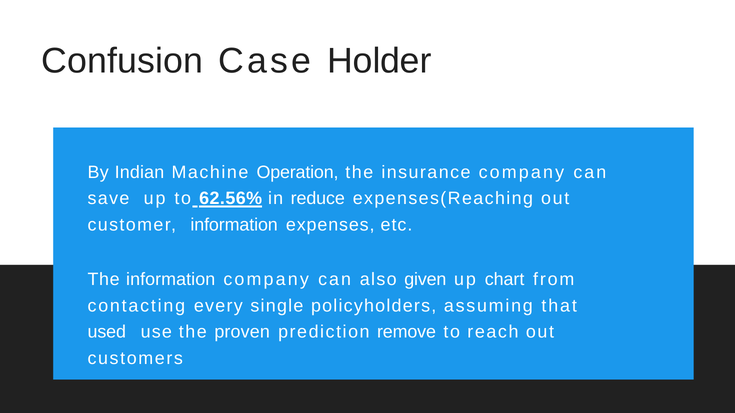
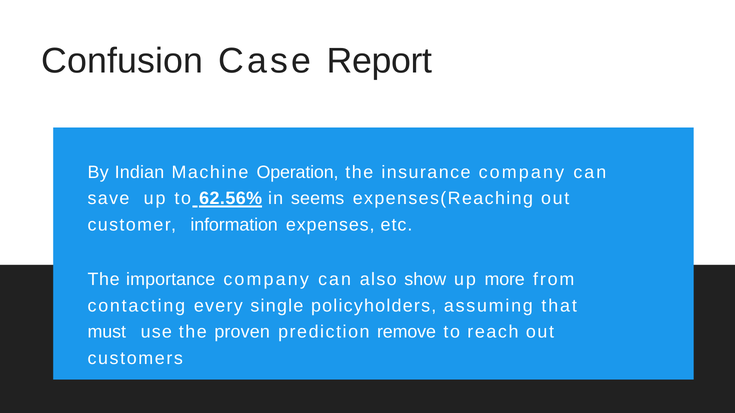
Holder: Holder -> Report (379, 61)
reduce: reduce -> seems (318, 199)
The information: information -> importance (171, 280)
given: given -> show (425, 280)
chart: chart -> more (505, 280)
used: used -> must (107, 332)
